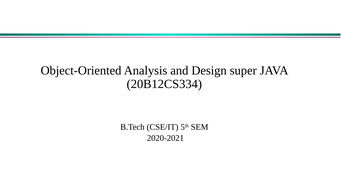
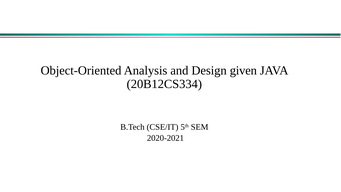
super: super -> given (243, 71)
